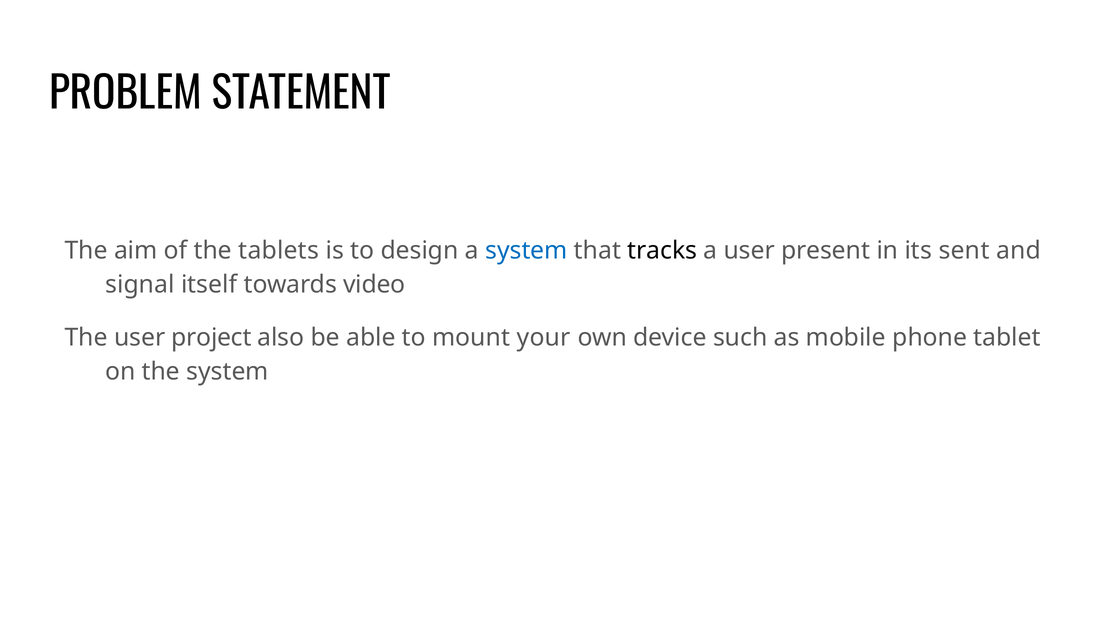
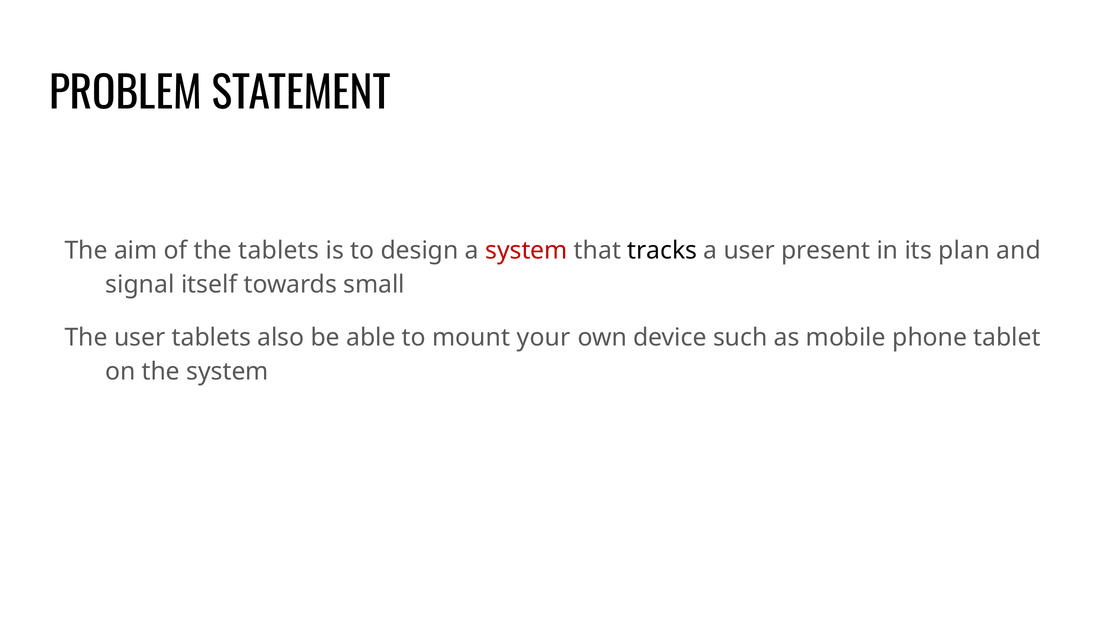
system colour: blue -> red (526, 251)
sent: sent -> plan (964, 251)
video: video -> small (374, 285)
user project: project -> tablets (211, 338)
